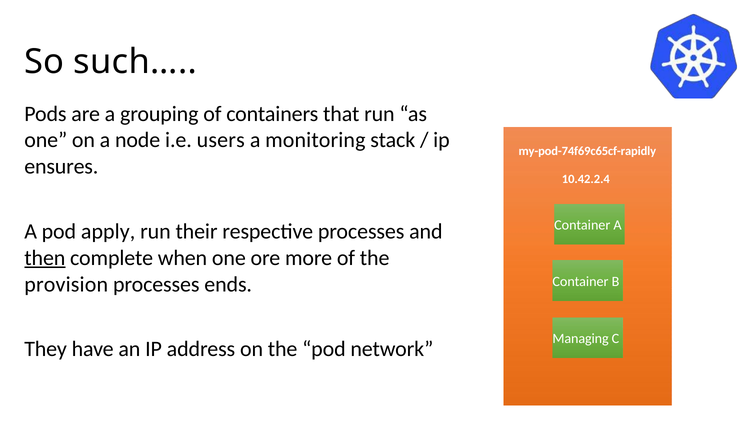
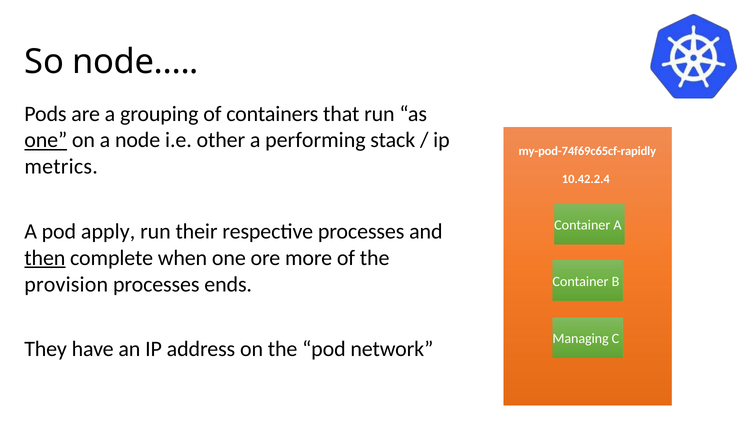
such…: such… -> node… (135, 62)
one underline: none -> present (46, 140)
users: users -> other (221, 140)
monitoring: monitoring -> performing (315, 140)
ensures: ensures -> metrics (61, 166)
